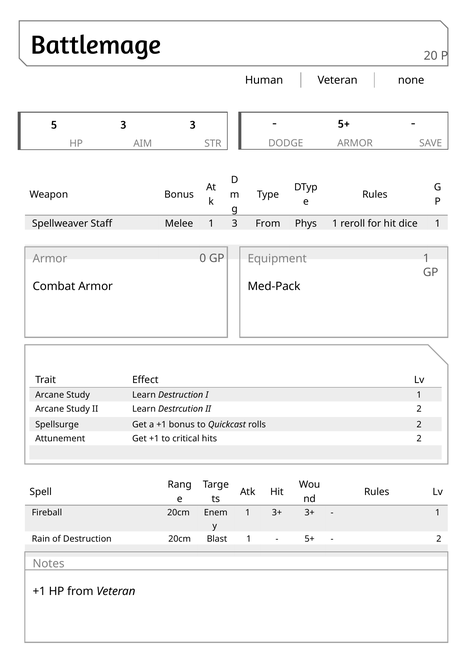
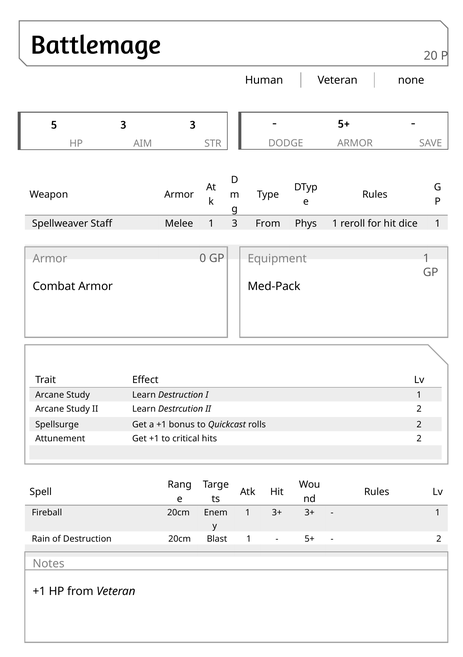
Weapon Bonus: Bonus -> Armor (179, 194)
